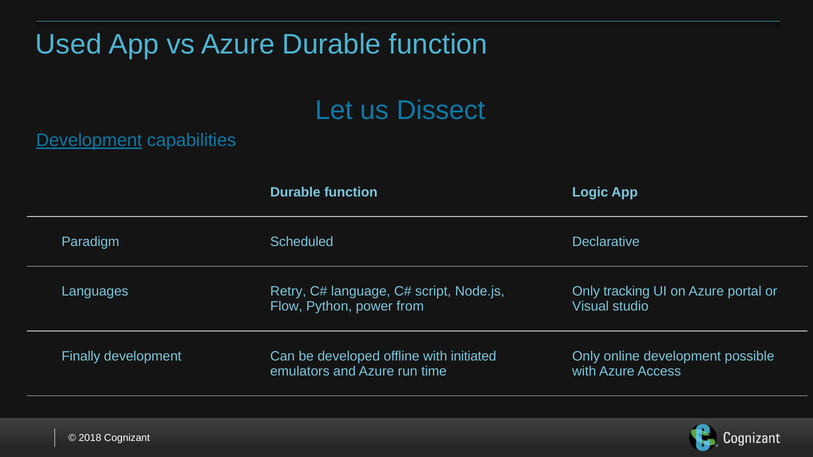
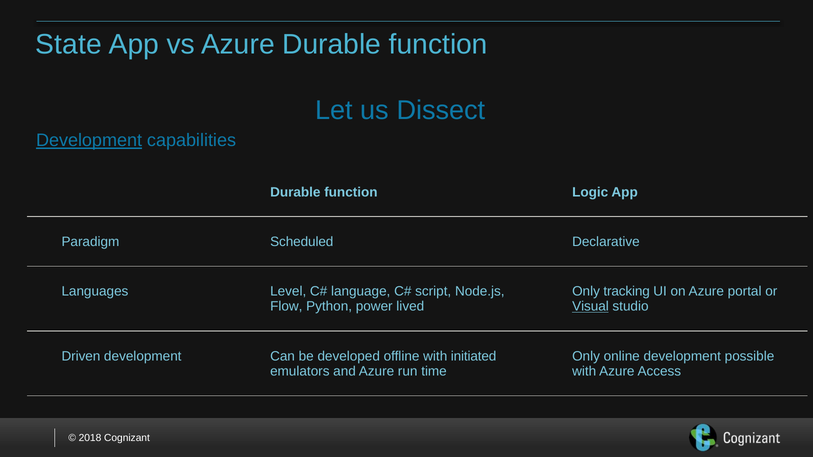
Used: Used -> State (69, 44)
Retry: Retry -> Level (288, 291)
from: from -> lived (410, 307)
Visual underline: none -> present (590, 307)
Finally: Finally -> Driven (81, 356)
